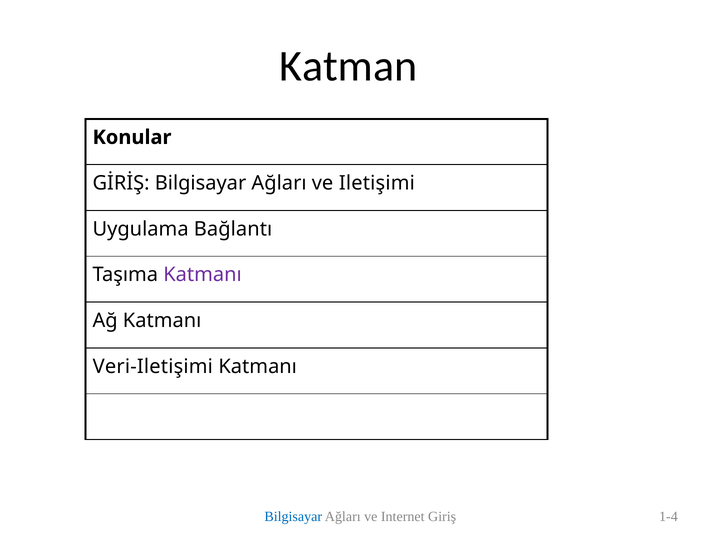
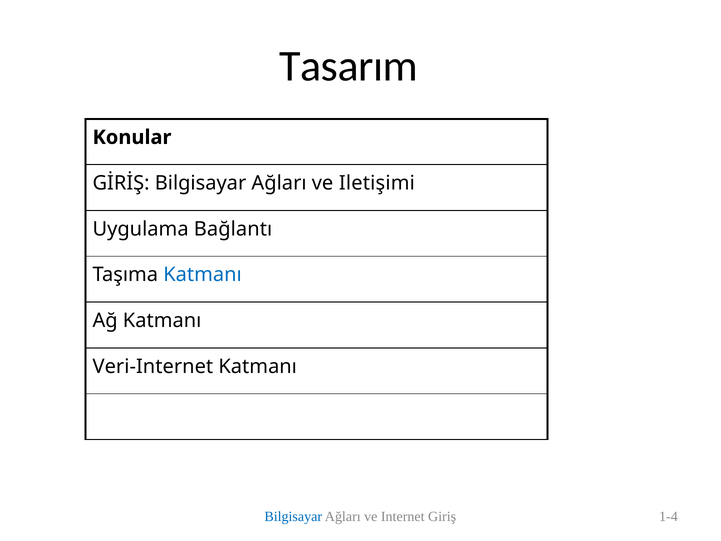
Katman: Katman -> Tasarım (349, 66)
Katmanı colour: purple -> blue (203, 275)
Veri-Iletişimi: Veri-Iletişimi -> Veri-Internet (153, 366)
